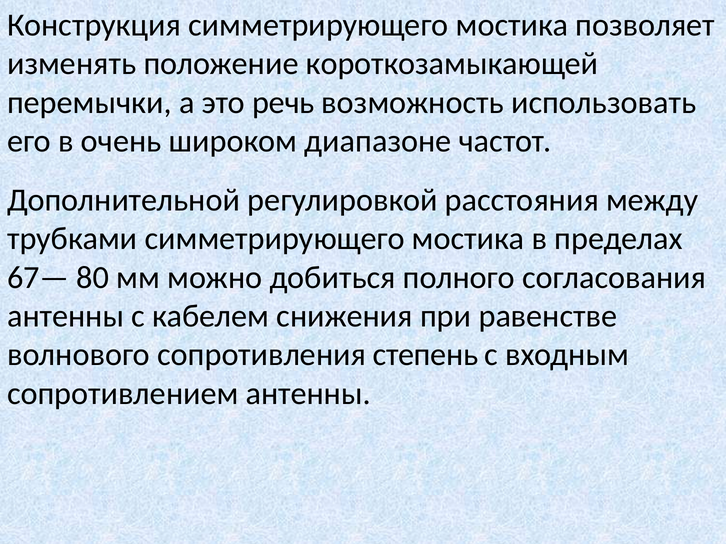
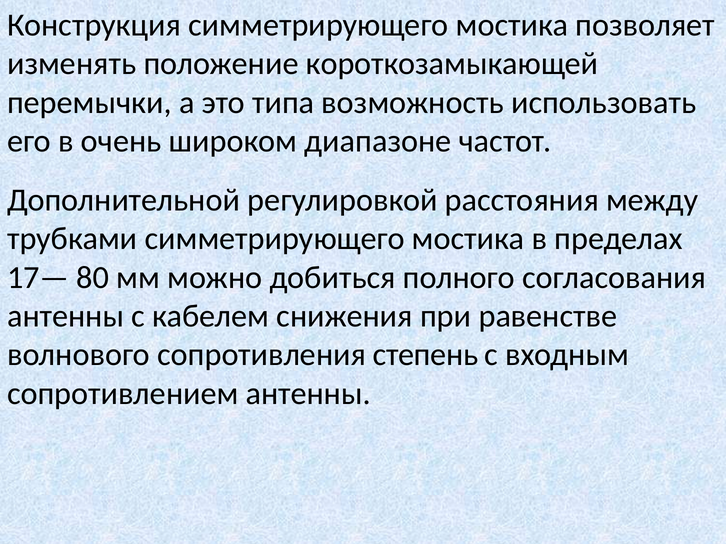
речь: речь -> типа (283, 103)
67—: 67— -> 17— (38, 278)
